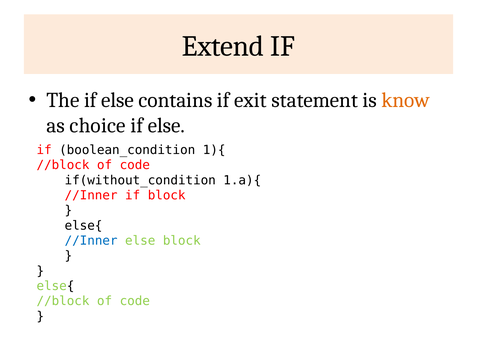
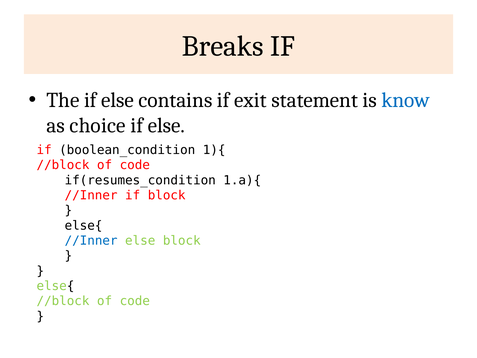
Extend: Extend -> Breaks (223, 46)
know colour: orange -> blue (406, 100)
if(without_condition: if(without_condition -> if(resumes_condition (140, 180)
